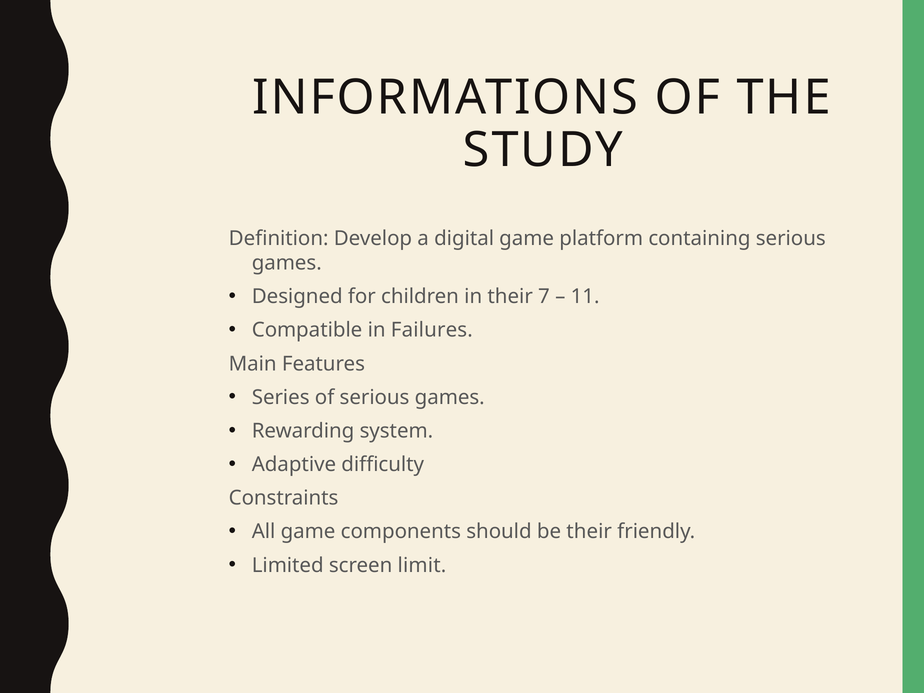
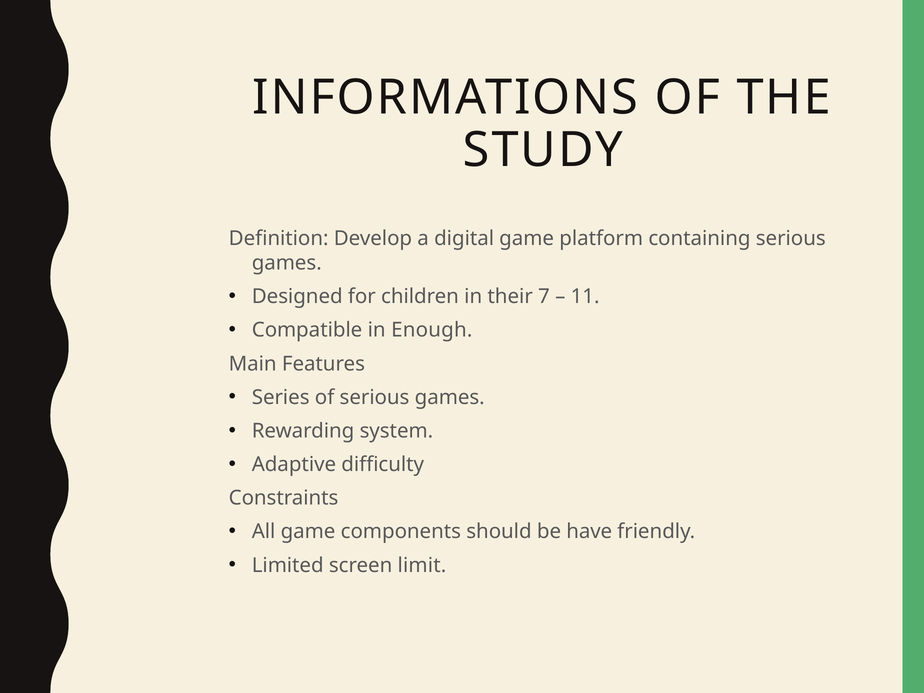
Failures: Failures -> Enough (432, 330)
be their: their -> have (589, 532)
